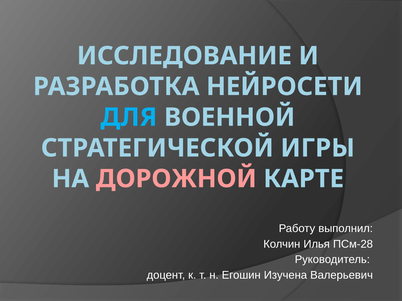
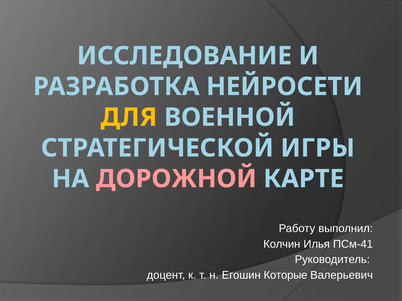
ДЛЯ colour: light blue -> yellow (129, 118)
ПСм-28: ПСм-28 -> ПСм-41 (353, 244)
Изучена: Изучена -> Которые (286, 276)
